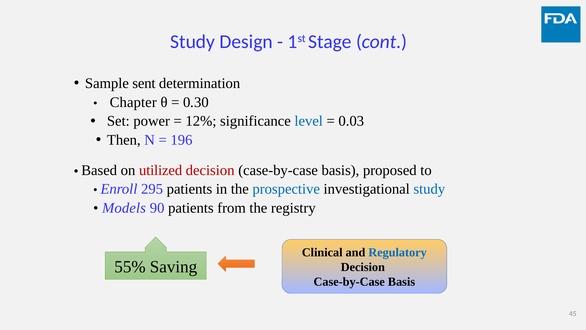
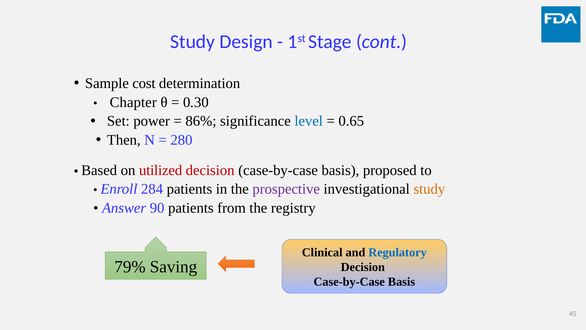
sent: sent -> cost (144, 83)
12%: 12% -> 86% (201, 121)
0.03: 0.03 -> 0.65 (351, 121)
196: 196 -> 280 (181, 140)
295: 295 -> 284 (152, 189)
prospective colour: blue -> purple (286, 189)
study colour: blue -> orange (429, 189)
Models: Models -> Answer (124, 208)
55%: 55% -> 79% (130, 266)
